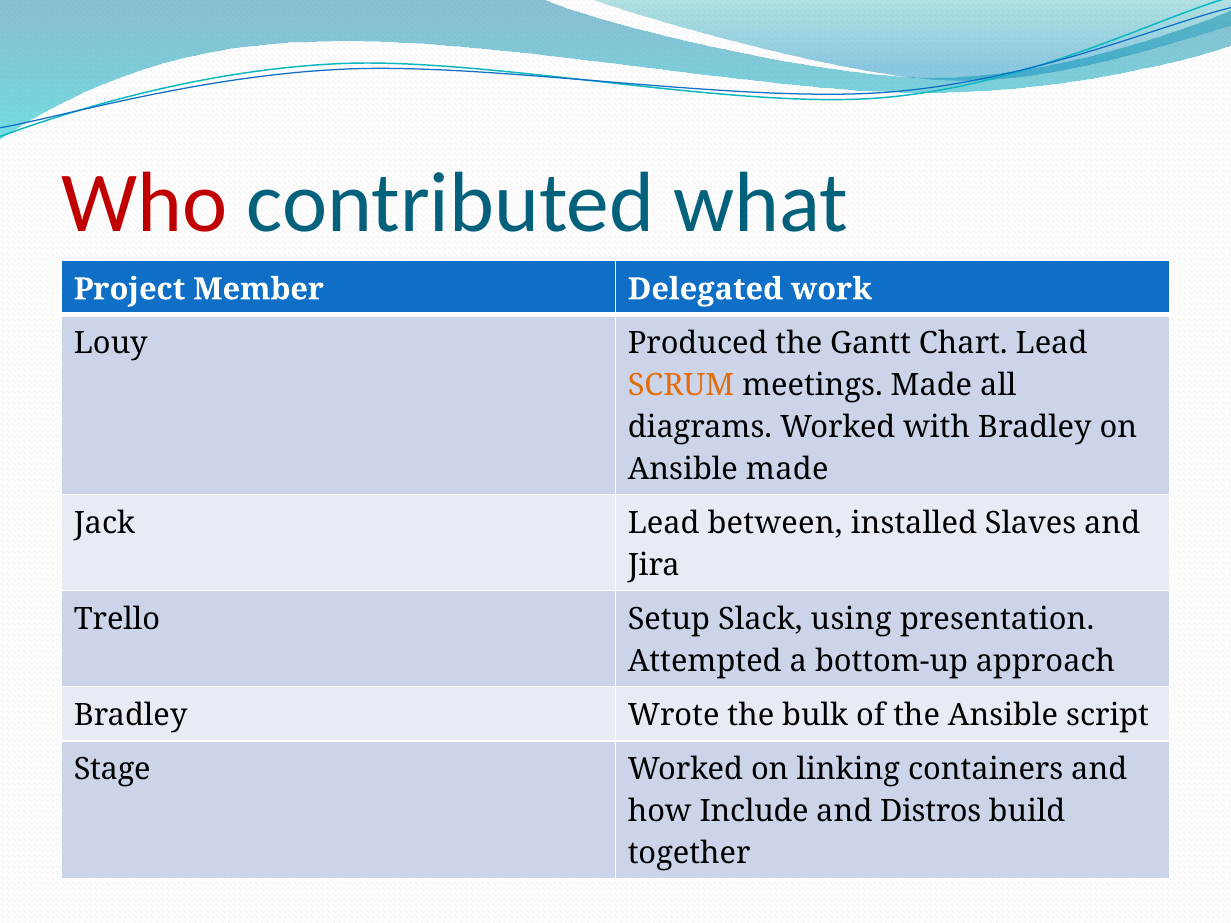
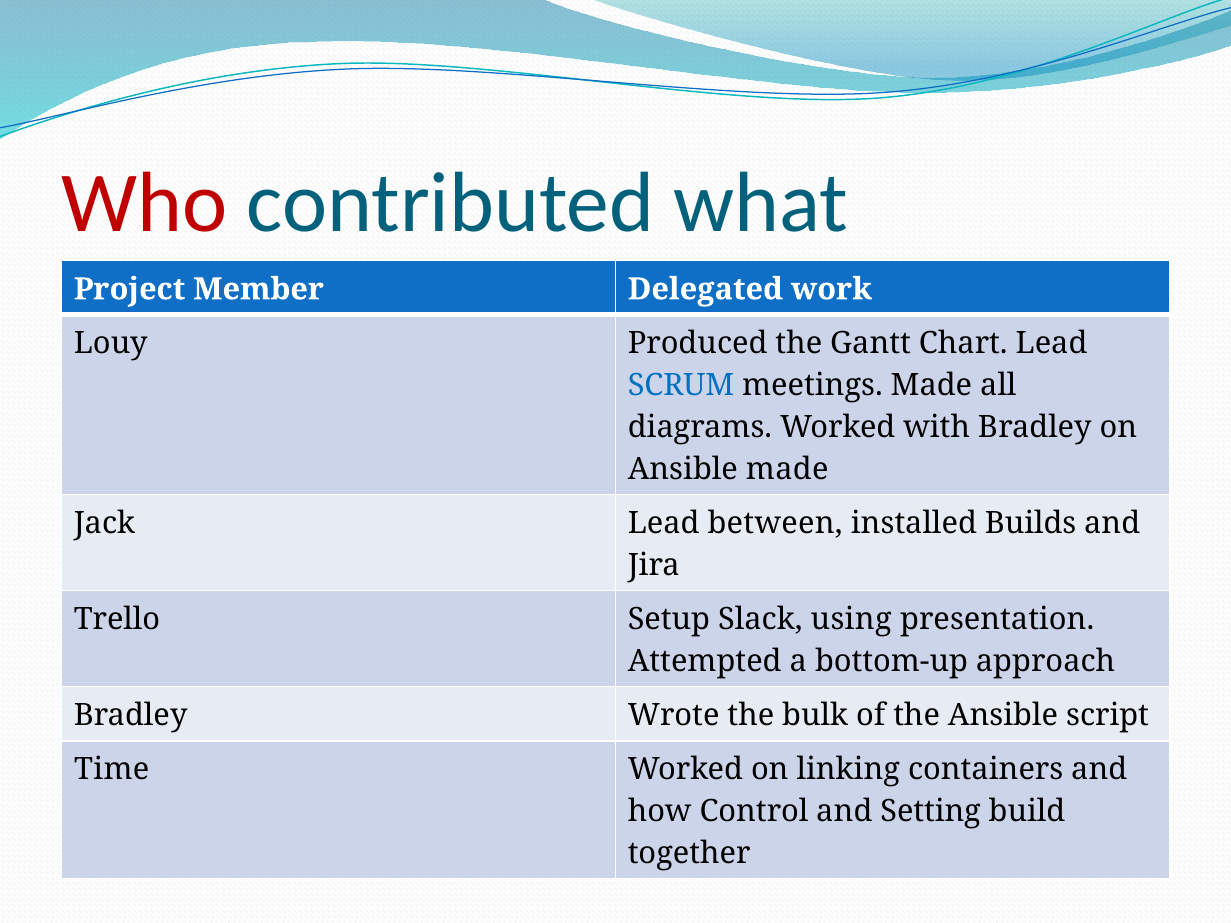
SCRUM colour: orange -> blue (681, 385)
Slaves: Slaves -> Builds (1031, 523)
Stage: Stage -> Time (112, 770)
Include: Include -> Control (754, 812)
Distros: Distros -> Setting (931, 812)
